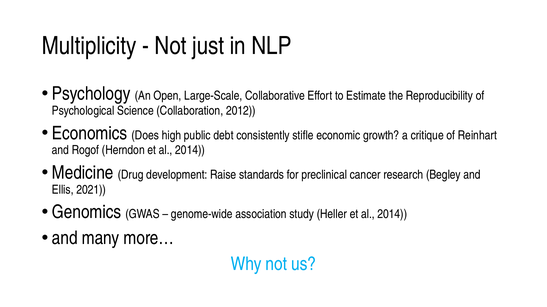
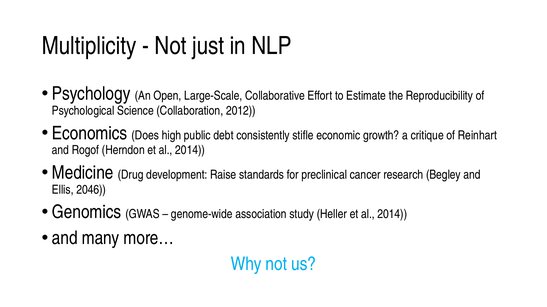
2021: 2021 -> 2046 (91, 190)
